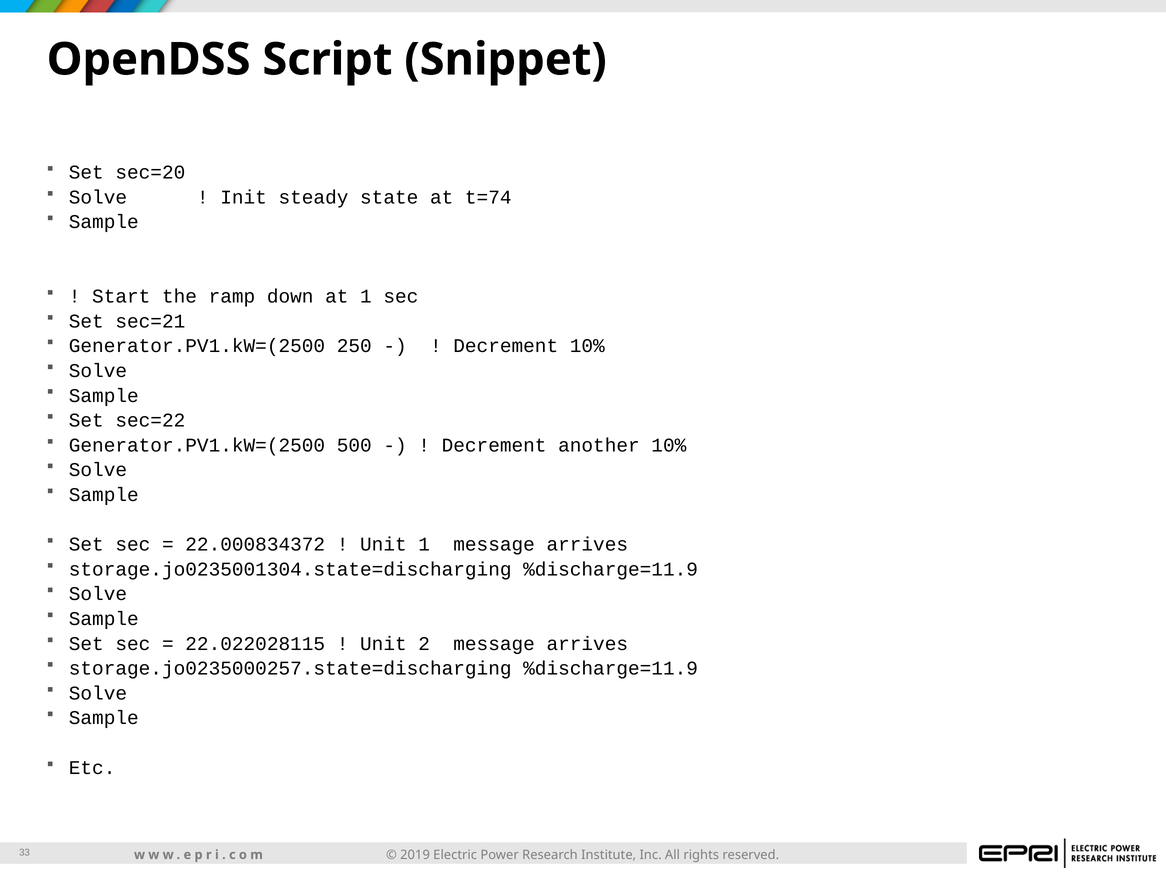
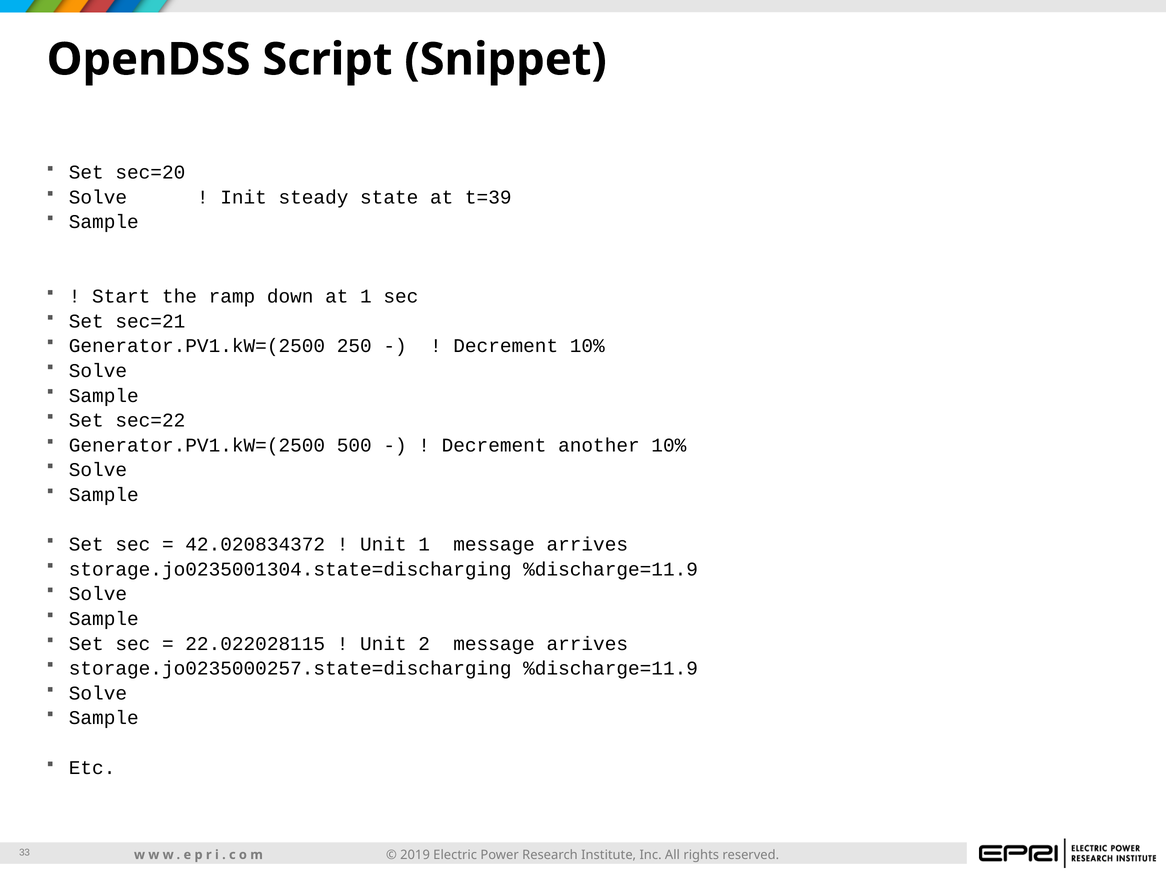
t=74: t=74 -> t=39 (488, 197)
22.000834372: 22.000834372 -> 42.020834372 (255, 544)
